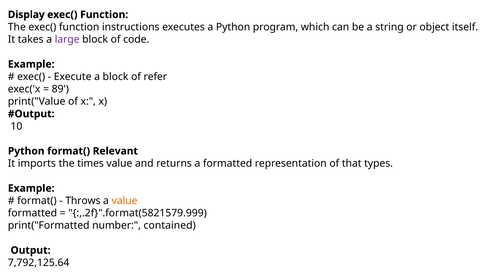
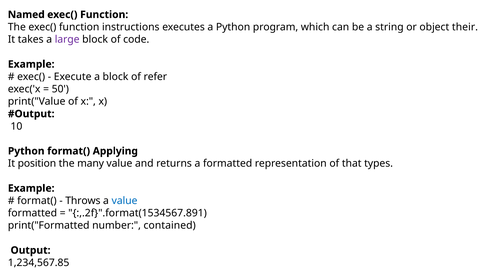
Display: Display -> Named (26, 15)
itself: itself -> their (465, 27)
89: 89 -> 50 (60, 89)
Relevant: Relevant -> Applying (115, 151)
imports: imports -> position (37, 163)
times: times -> many (91, 163)
value colour: orange -> blue (125, 200)
:,.2f}".format(5821579.999: :,.2f}".format(5821579.999 -> :,.2f}".format(1534567.891 (138, 213)
7,792,125.64: 7,792,125.64 -> 1,234,567.85 (39, 262)
